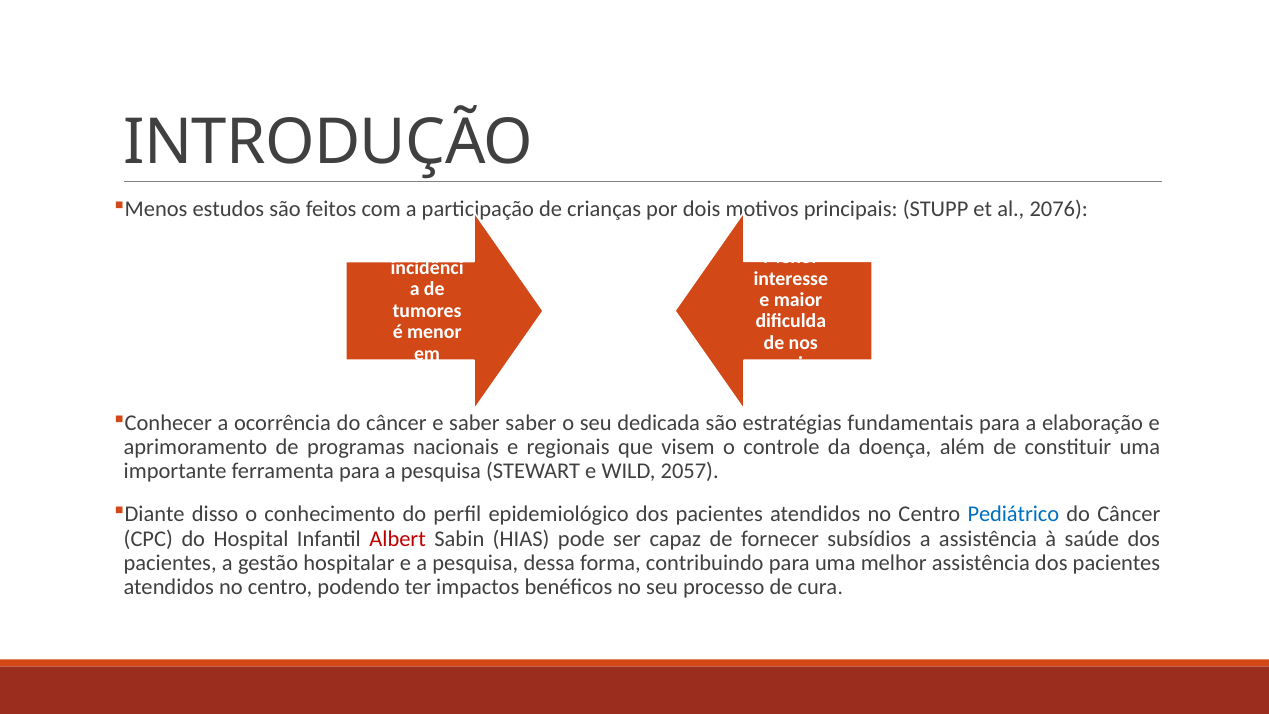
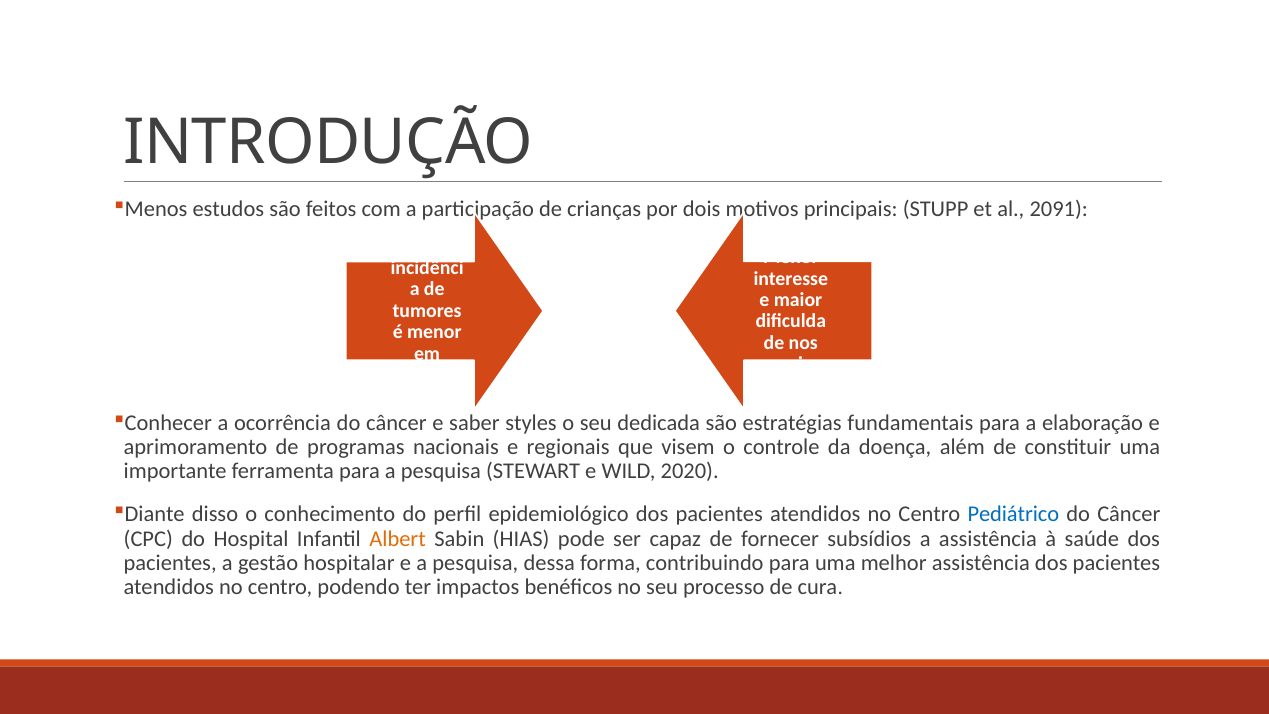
2076: 2076 -> 2091 (1059, 209)
saber saber: saber -> styles (531, 423)
2057: 2057 -> 2020 (690, 471)
Albert colour: red -> orange (398, 538)
